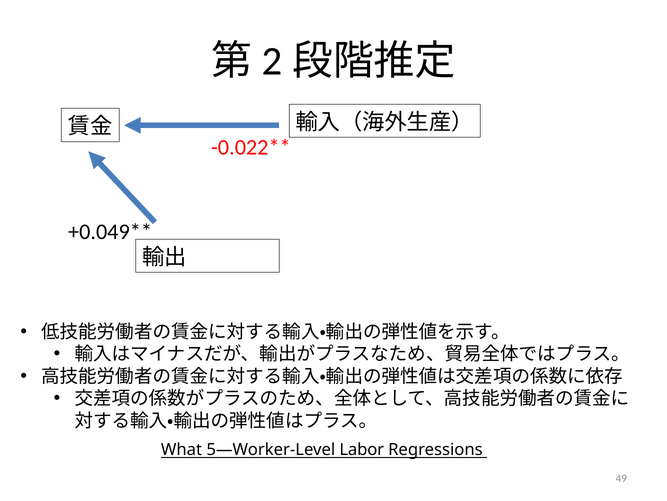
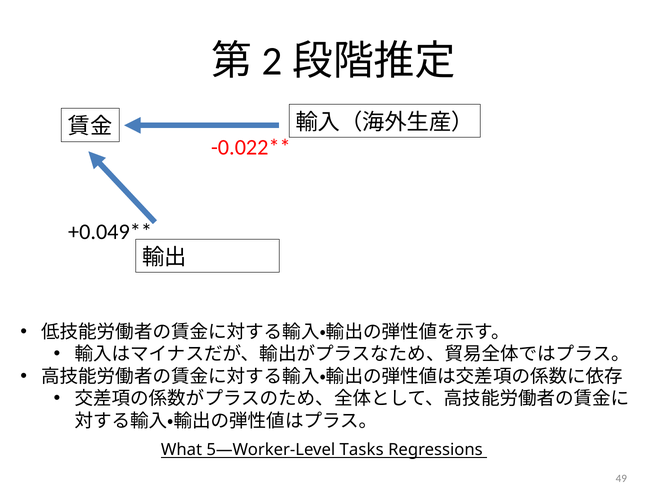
Labor: Labor -> Tasks (362, 449)
